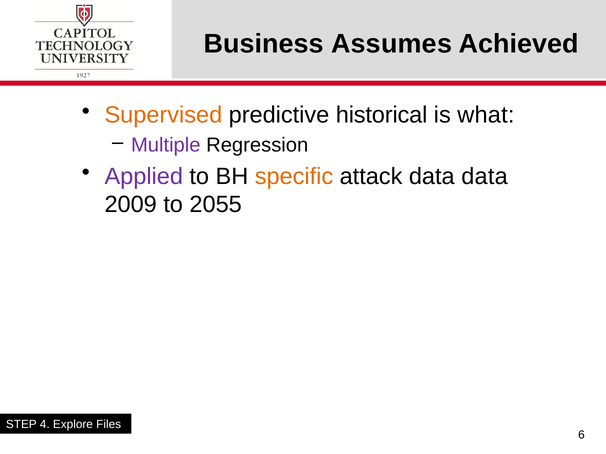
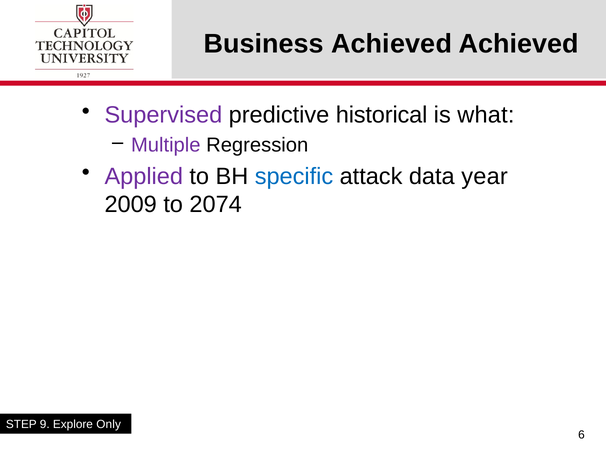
Business Assumes: Assumes -> Achieved (392, 44)
Supervised colour: orange -> purple (163, 115)
specific colour: orange -> blue (294, 177)
data data: data -> year (485, 177)
2055: 2055 -> 2074 (216, 205)
4: 4 -> 9 (45, 425)
Files: Files -> Only (109, 425)
